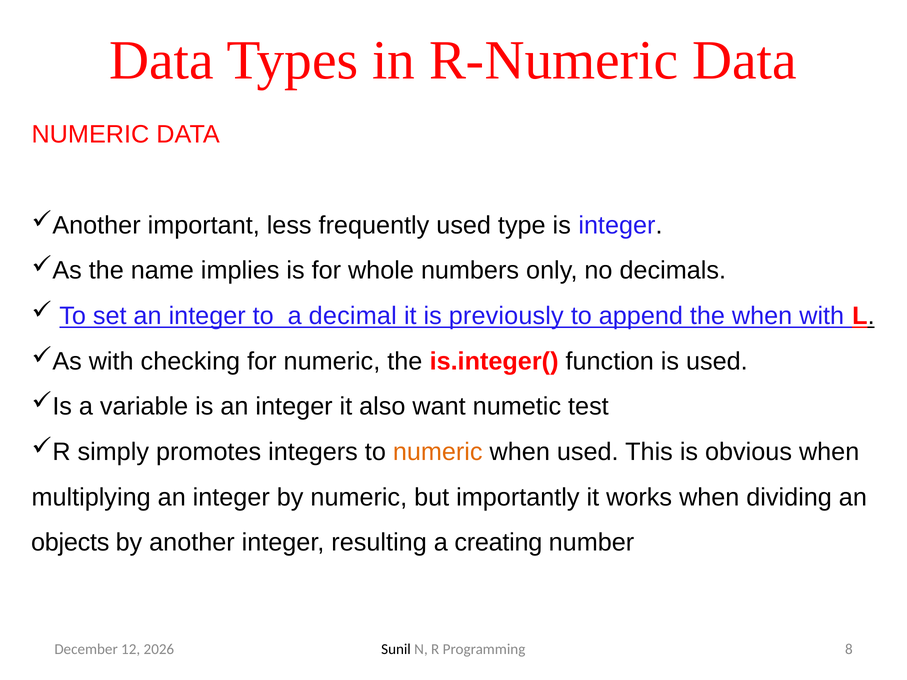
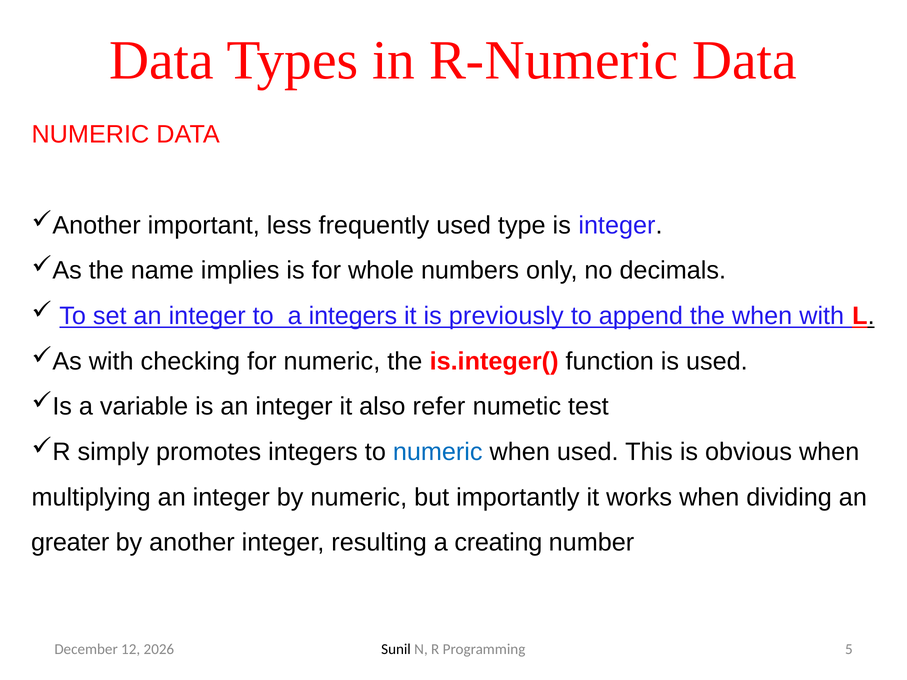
a decimal: decimal -> integers (353, 316)
want: want -> refer (439, 407)
numeric colour: orange -> blue (438, 452)
objects: objects -> greater (70, 543)
8: 8 -> 5 (849, 649)
